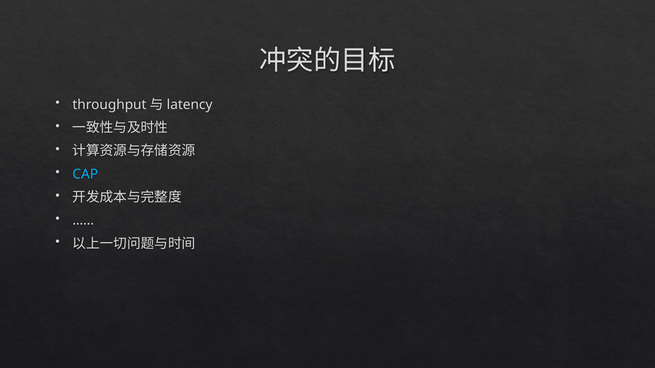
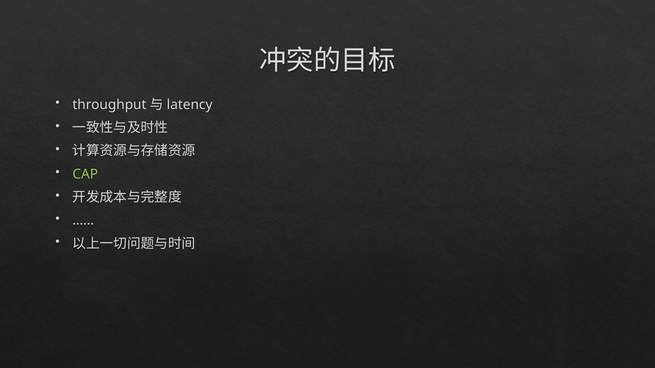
CAP colour: light blue -> light green (85, 174)
